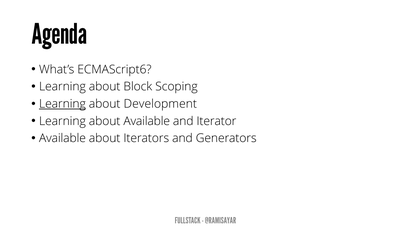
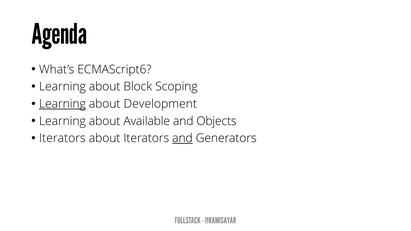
Iterator: Iterator -> Objects (216, 121)
Available: Available -> Iterators (62, 138)
and underline: none -> present (182, 138)
